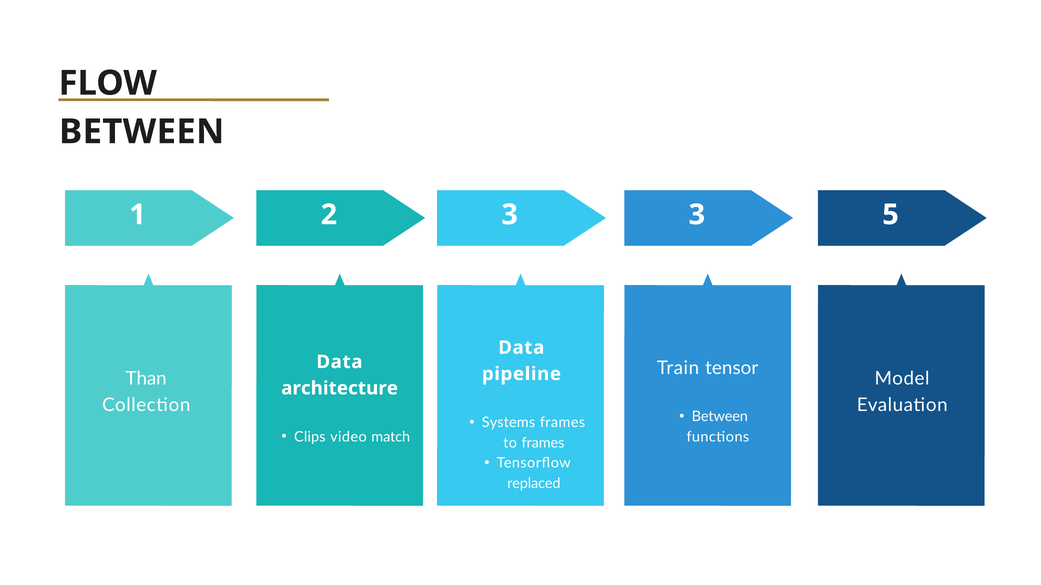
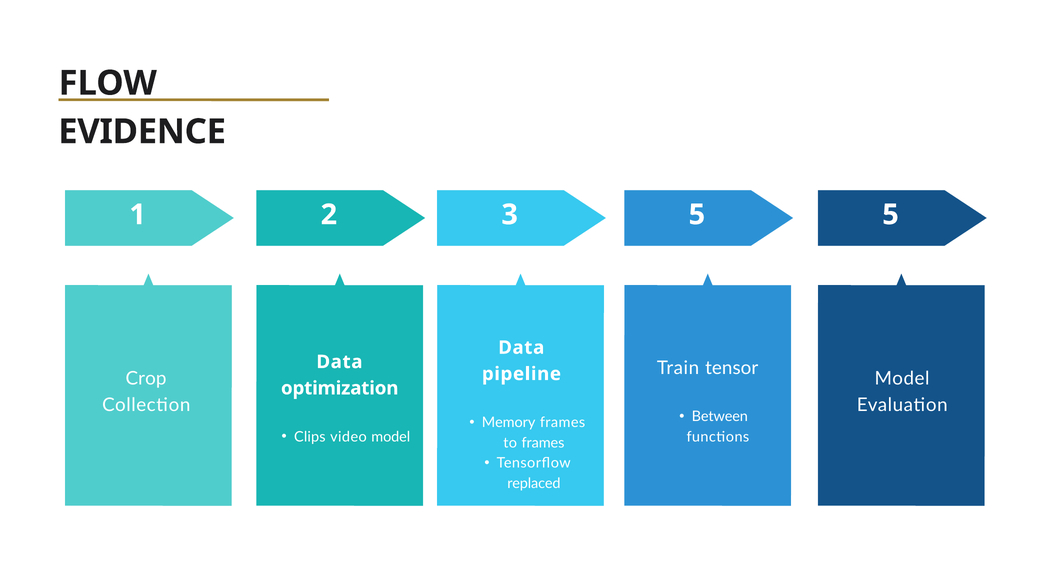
BETWEEN: BETWEEN -> EVIDENCE (142, 132)
3 3: 3 -> 5 (697, 215)
Than: Than -> Crop (146, 379)
architecture: architecture -> optimization (340, 389)
Systems: Systems -> Memory (509, 423)
video match: match -> model (391, 437)
